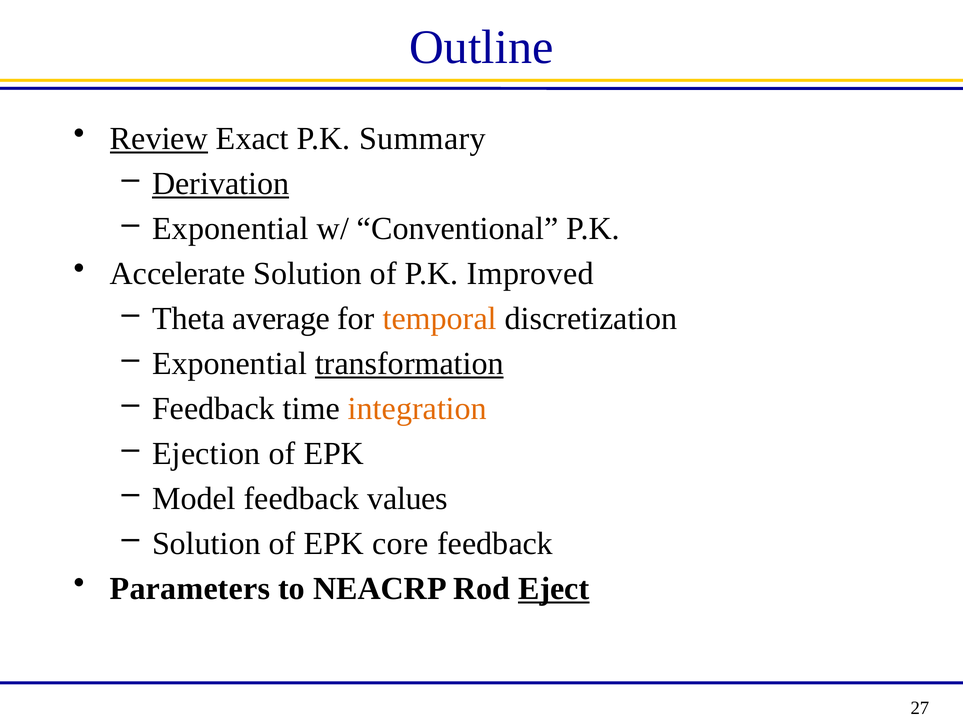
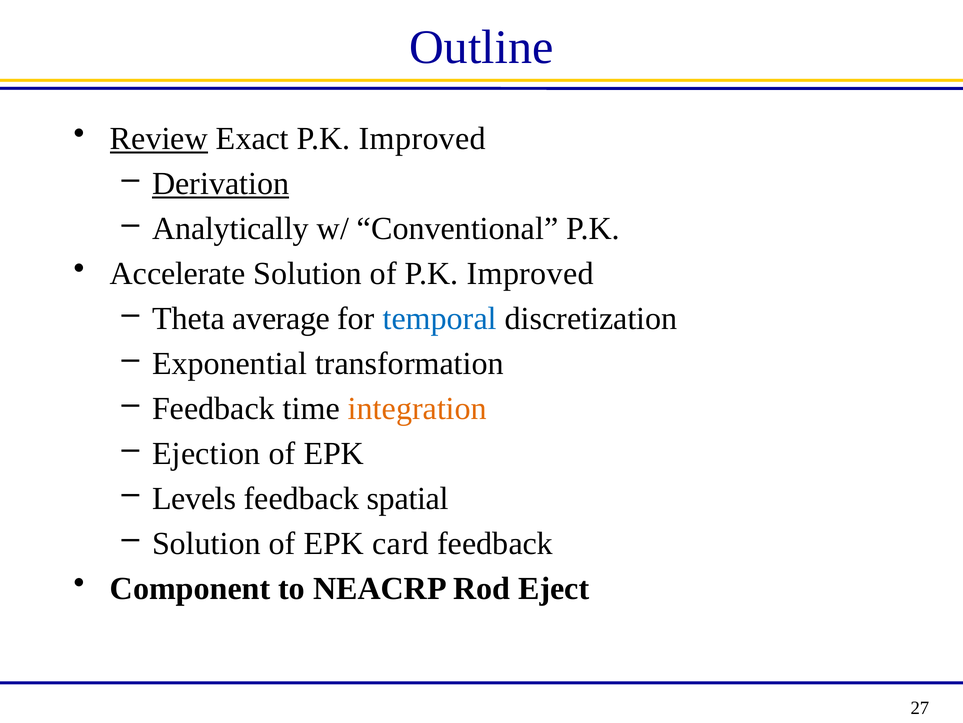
Exact P.K Summary: Summary -> Improved (422, 139)
Exponential: Exponential -> Analytically (231, 229)
temporal colour: orange -> blue (440, 318)
transformation underline: present -> none (409, 363)
Model: Model -> Levels (194, 498)
values: values -> spatial (408, 498)
core: core -> card (401, 543)
Parameters: Parameters -> Component (190, 588)
Eject underline: present -> none (554, 588)
